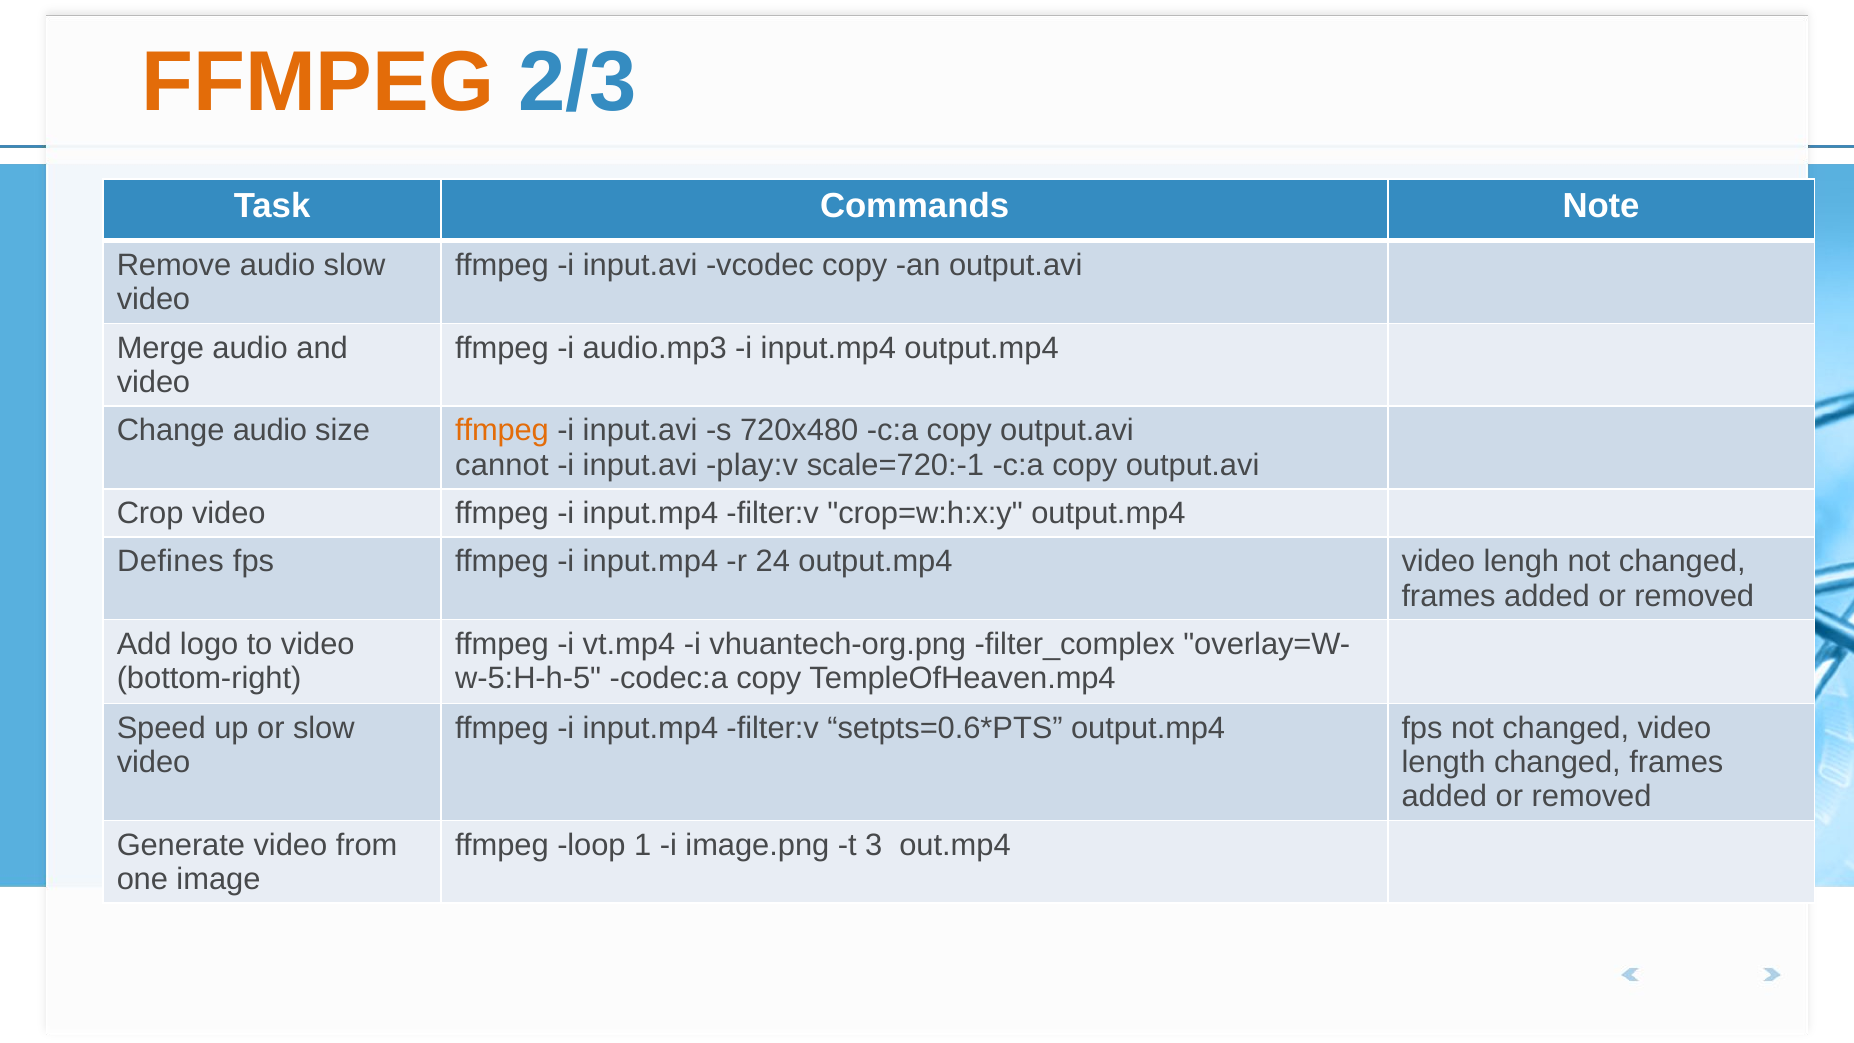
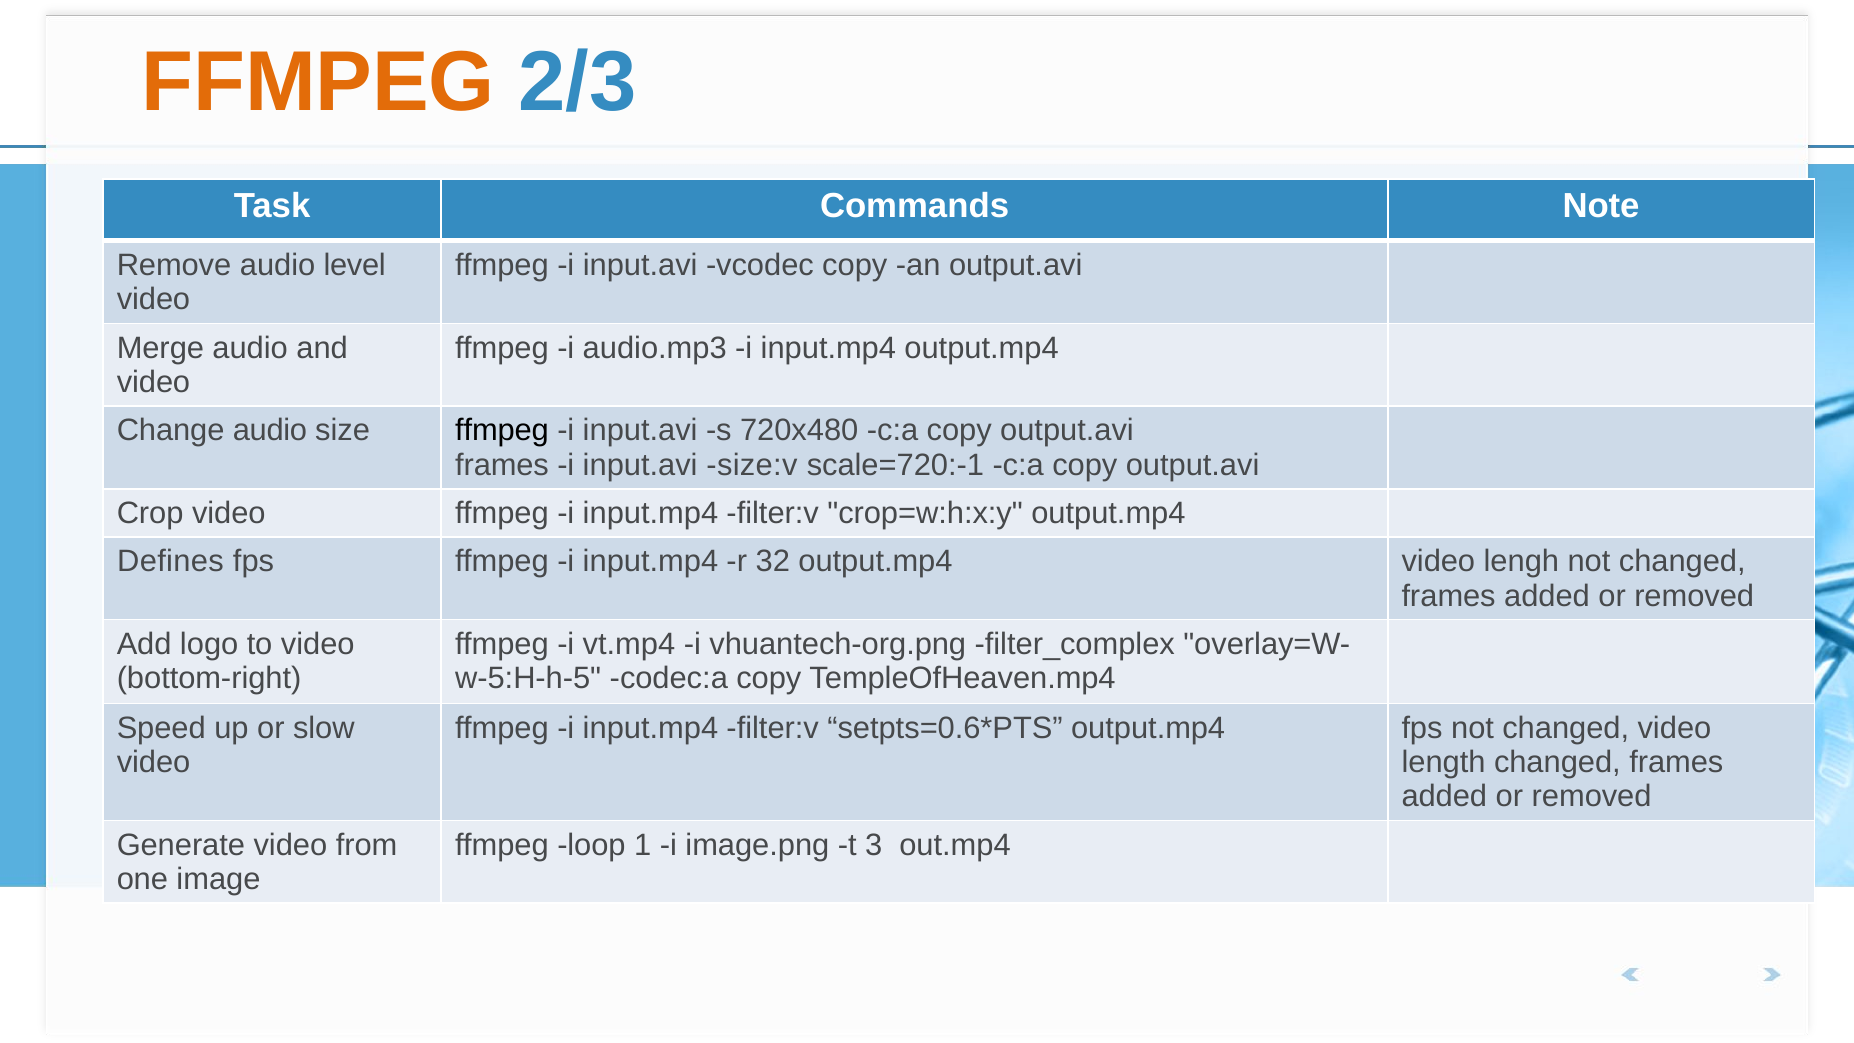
audio slow: slow -> level (355, 265)
ffmpeg colour: orange -> black (502, 431)
cannot: cannot -> frames (502, 465)
play:v: play:v -> size:v (752, 465)
24: 24 -> 32 (773, 561)
